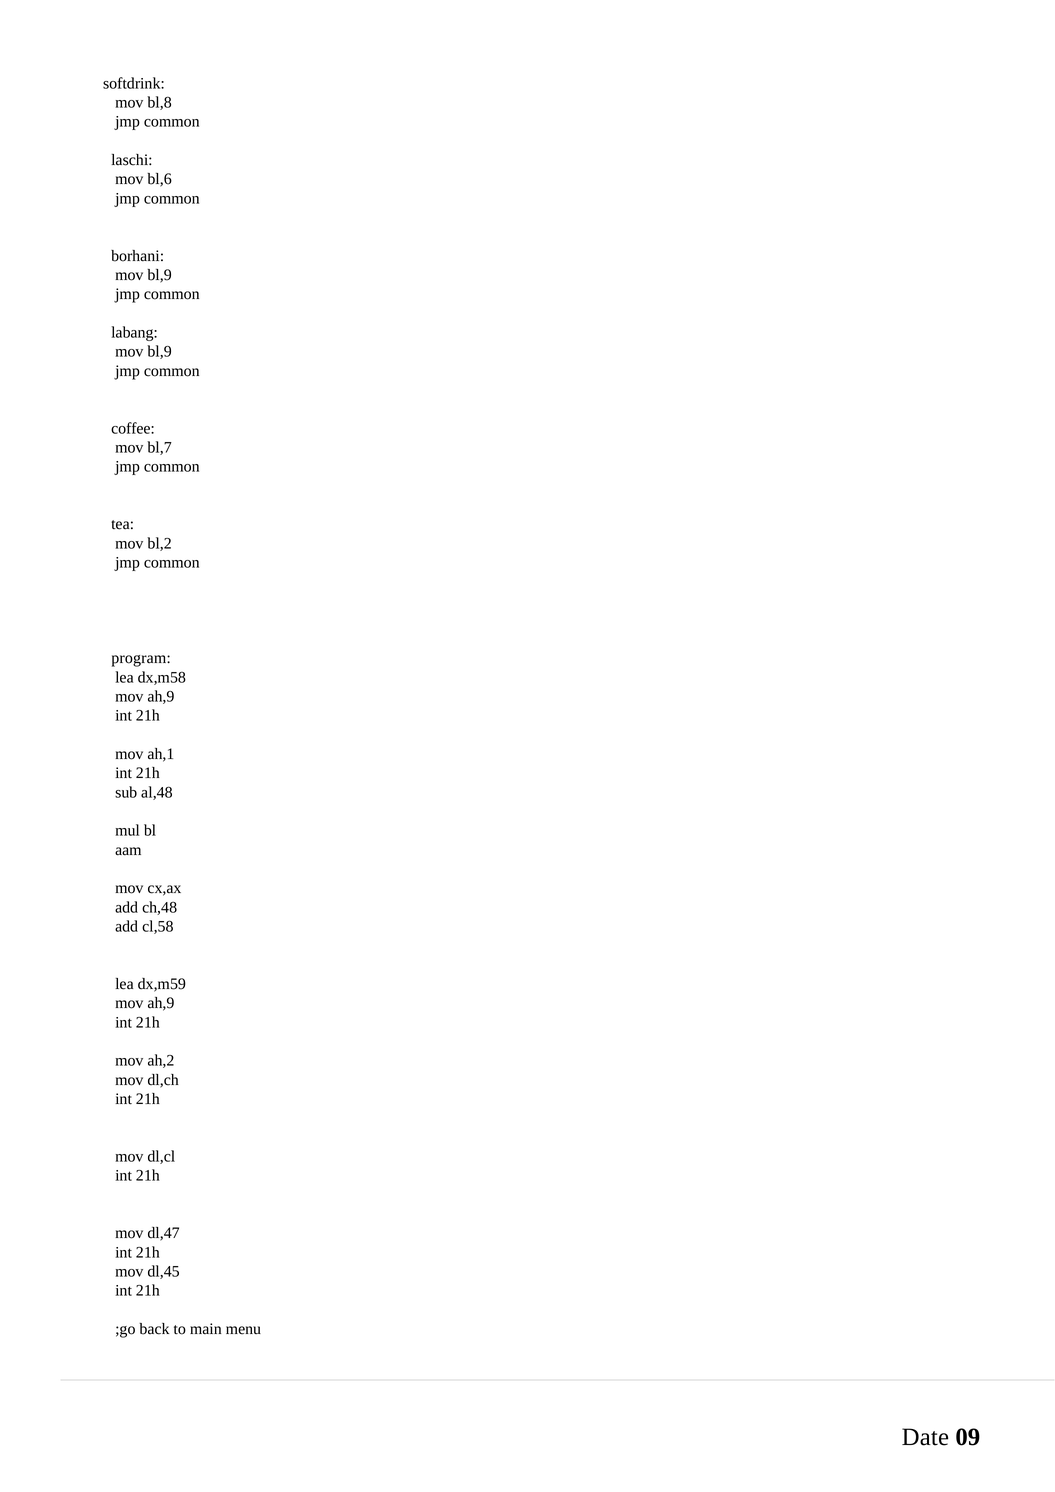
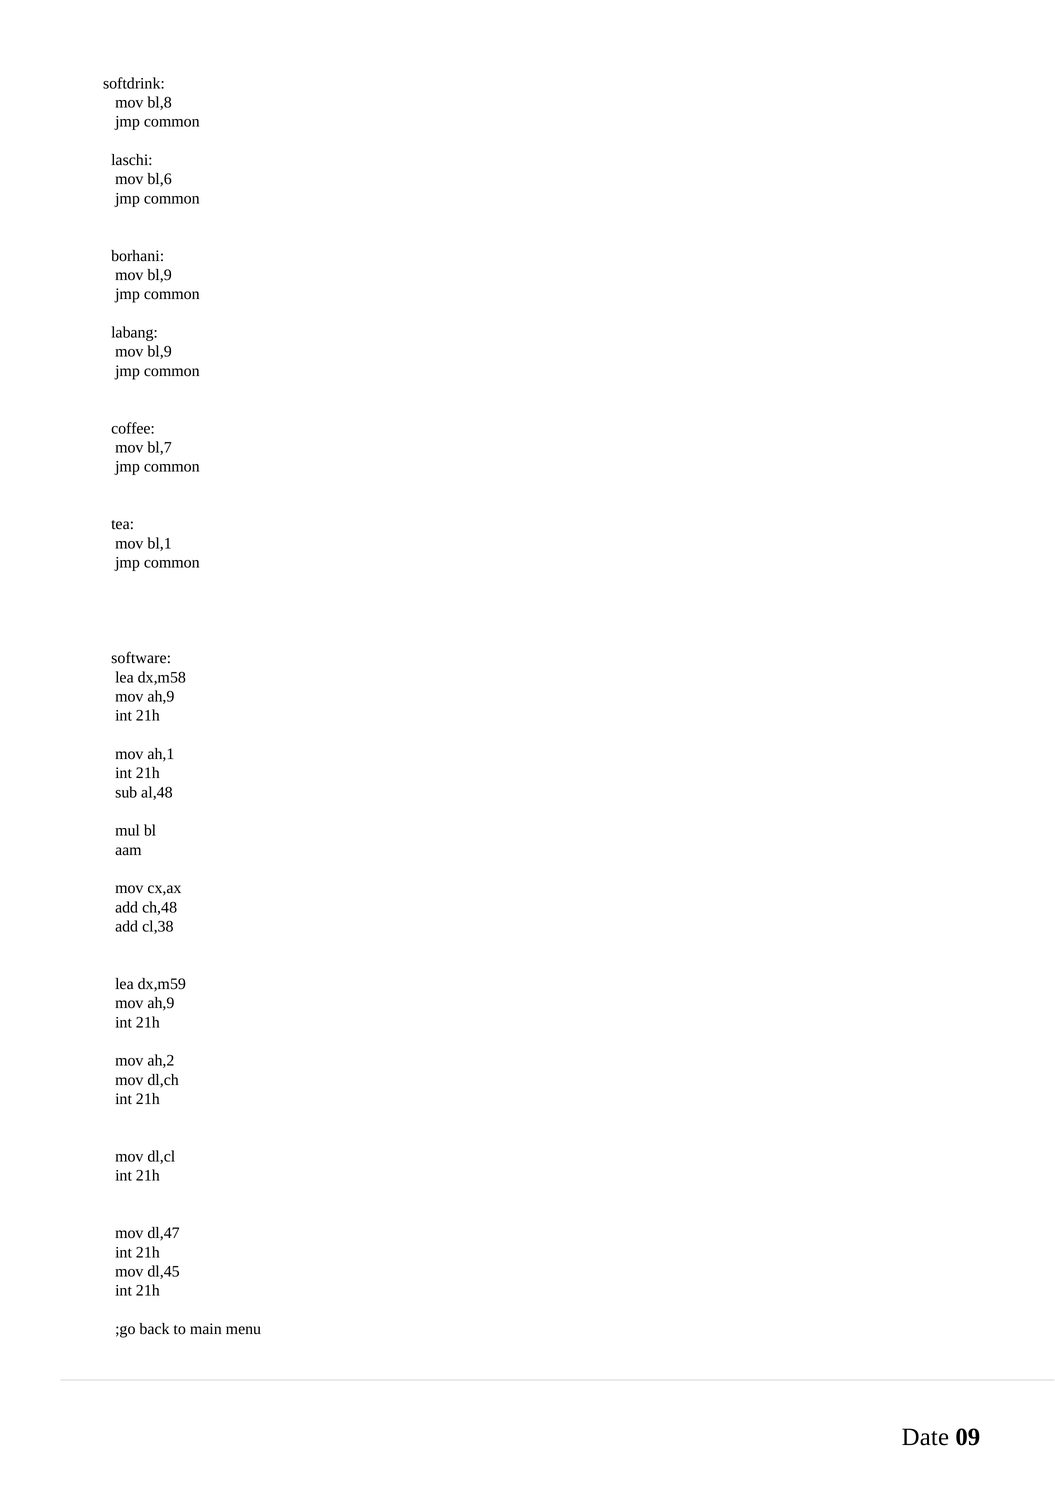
bl,2: bl,2 -> bl,1 (160, 543)
program: program -> software (141, 658)
cl,58: cl,58 -> cl,38 (158, 927)
